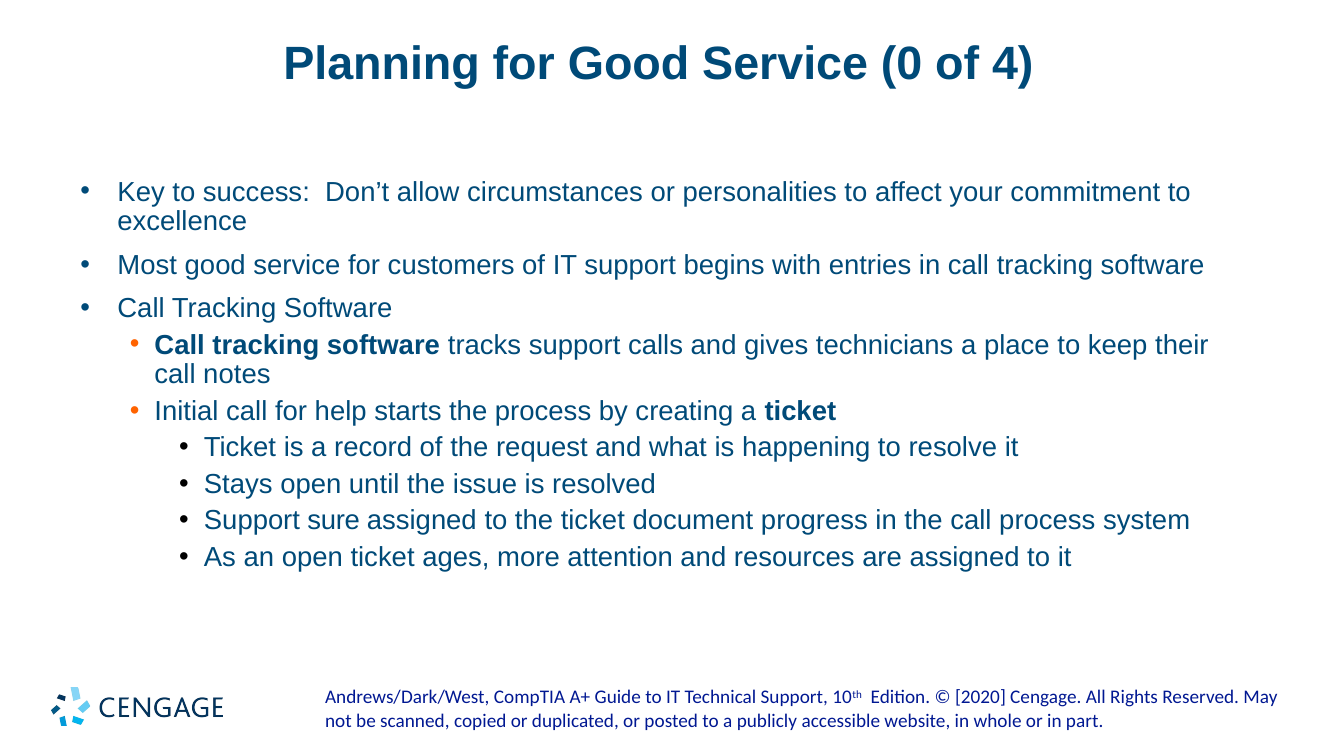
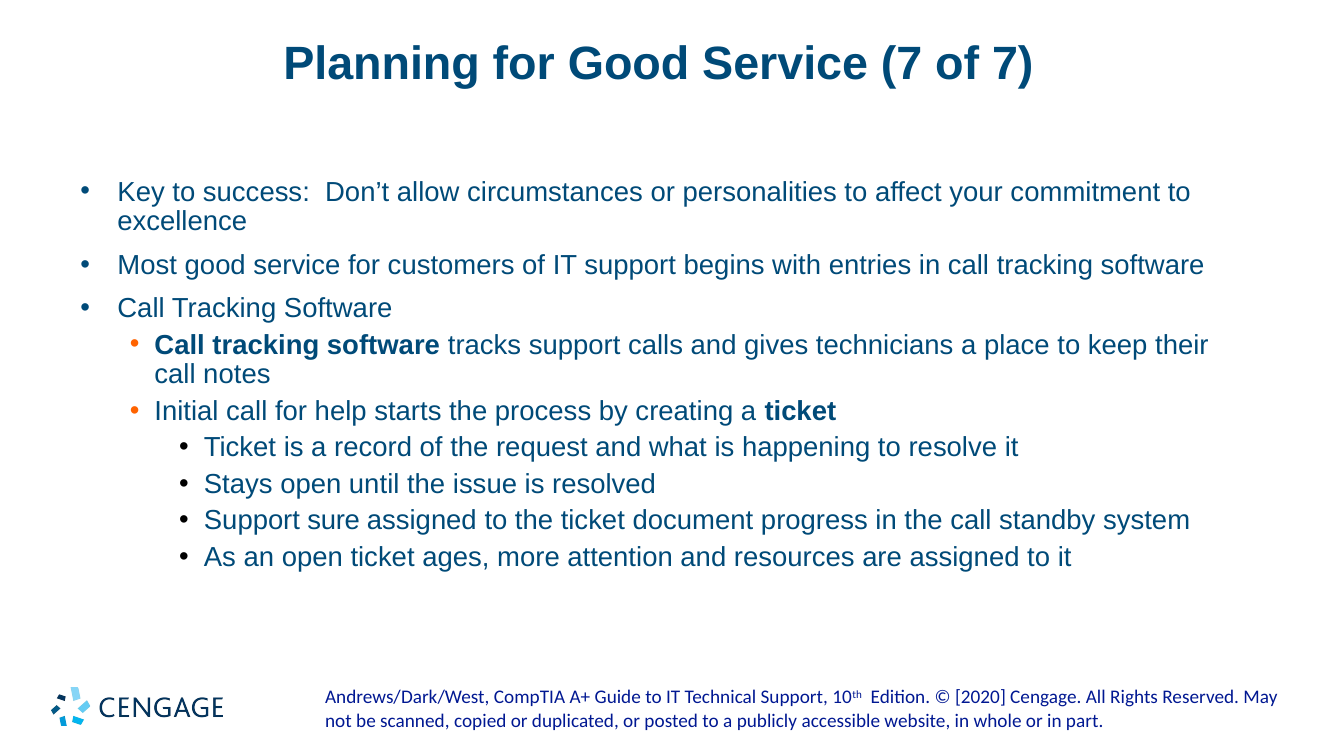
Service 0: 0 -> 7 (902, 64)
of 4: 4 -> 7 (1013, 64)
call process: process -> standby (1047, 520)
